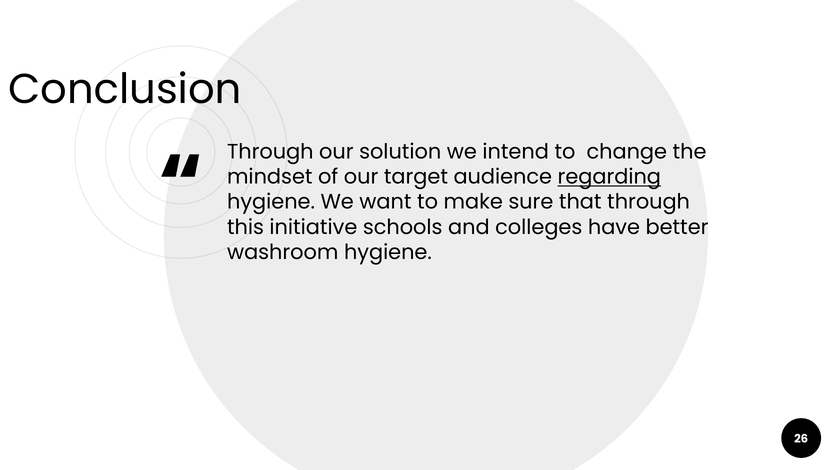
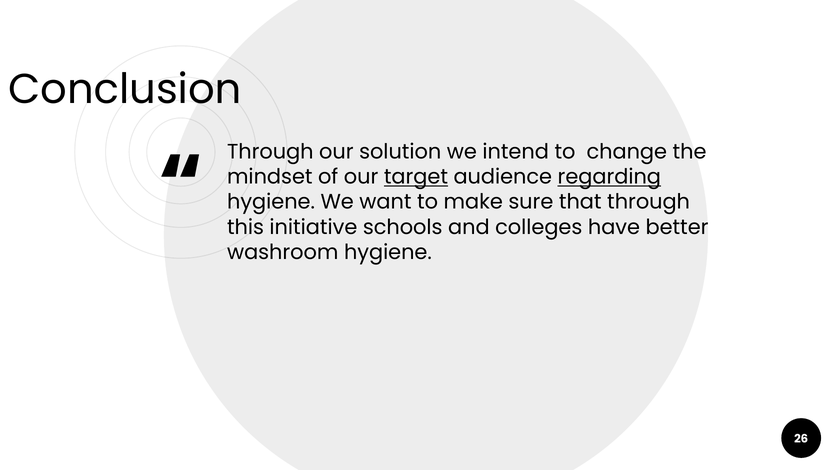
target underline: none -> present (416, 177)
